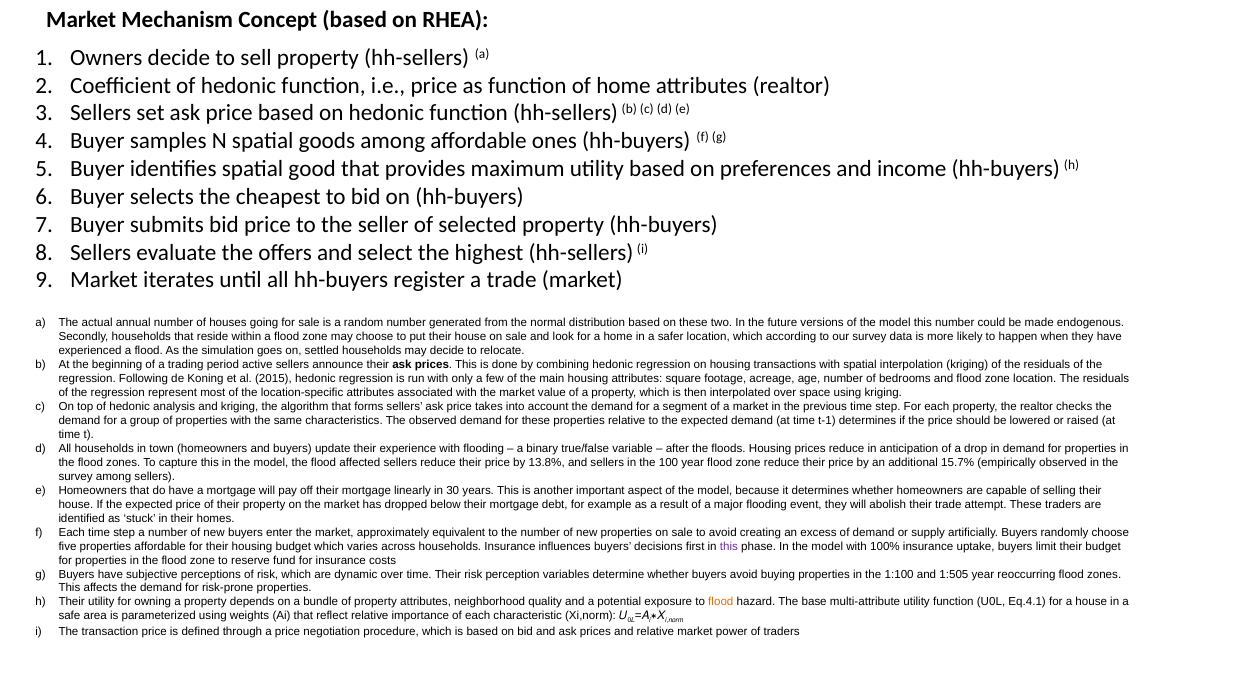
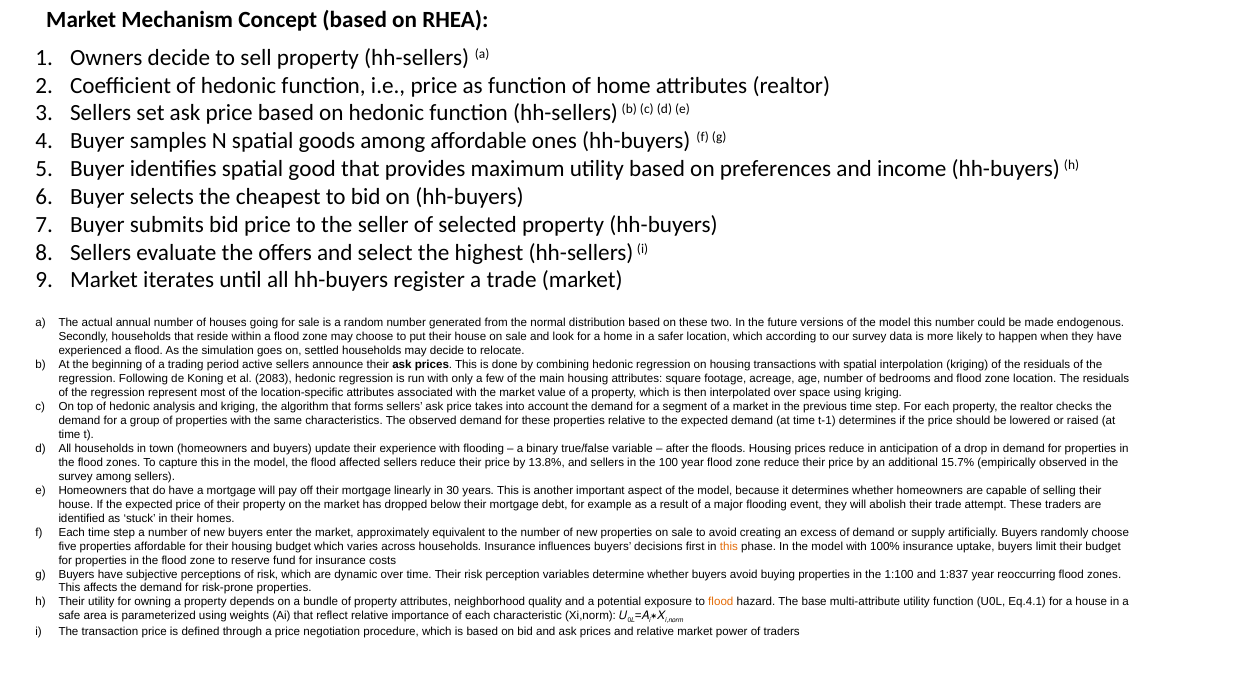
2015: 2015 -> 2083 (273, 379)
this colour: purple -> orange (729, 546)
1:505: 1:505 -> 1:837 (954, 574)
